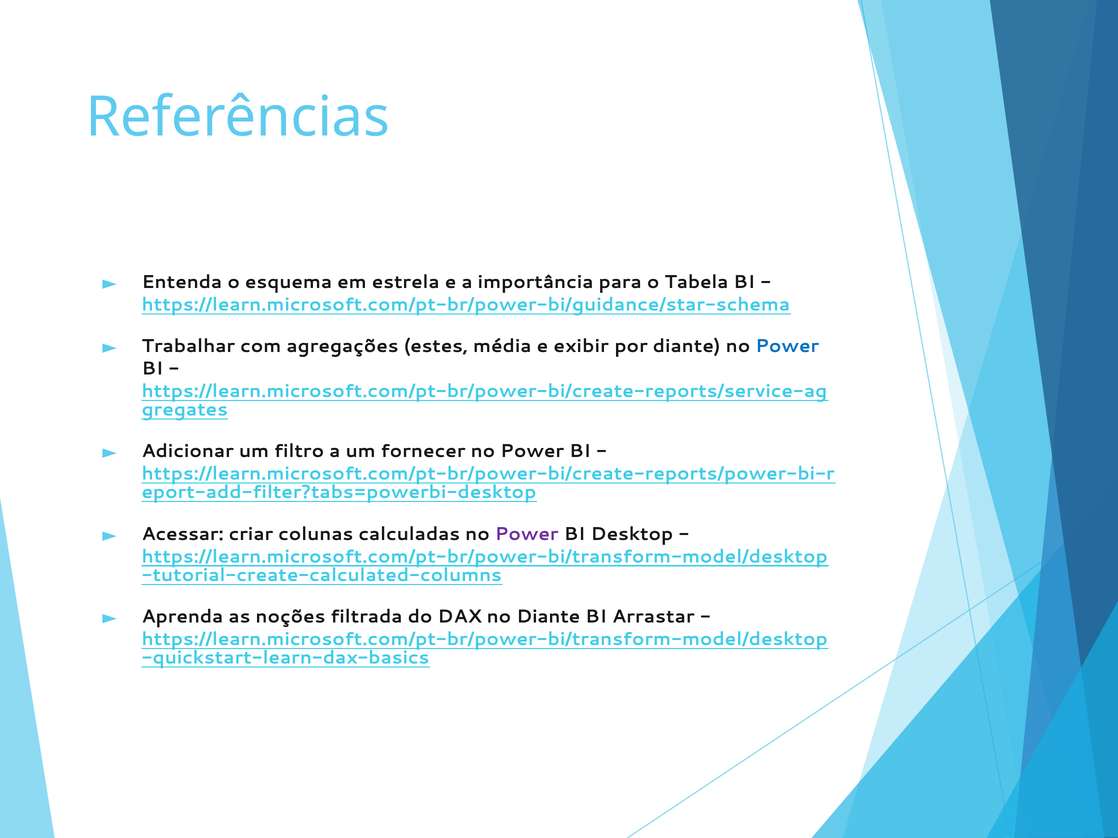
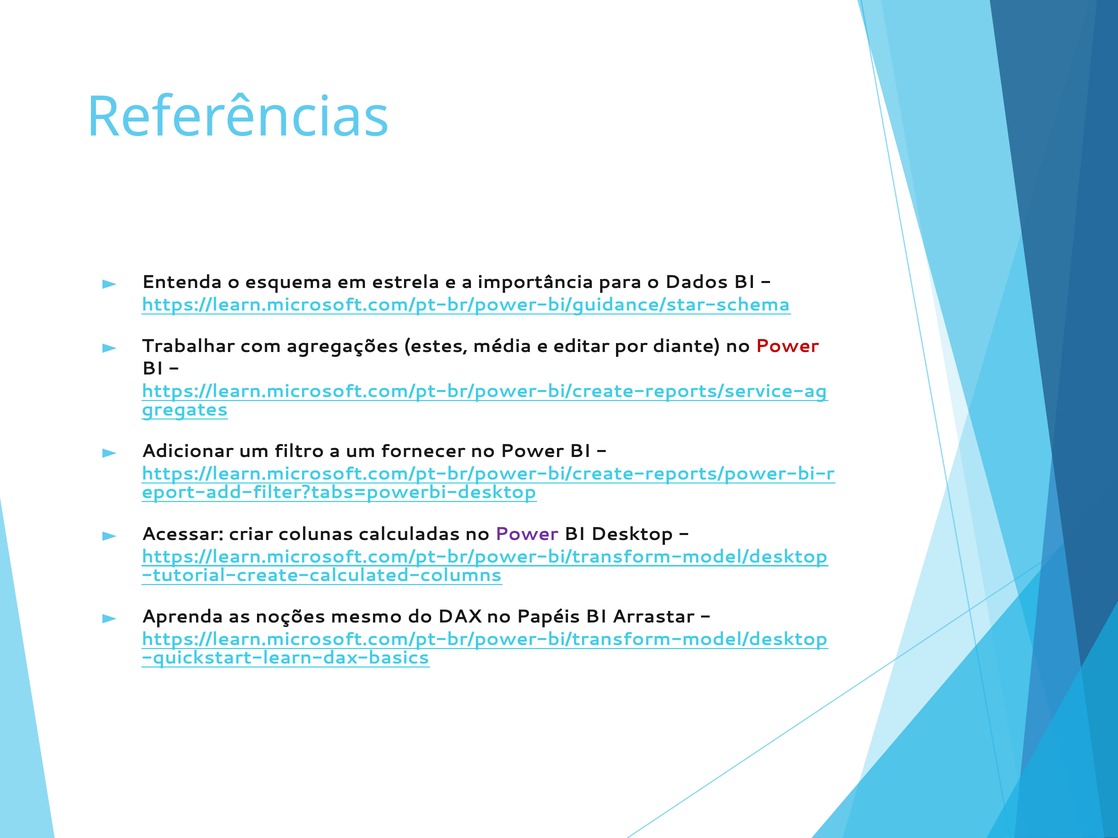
Tabela: Tabela -> Dados (696, 282)
exibir: exibir -> editar (581, 346)
Power colour: blue -> red (787, 346)
filtrada: filtrada -> mesmo (366, 617)
no Diante: Diante -> Papéis (548, 617)
